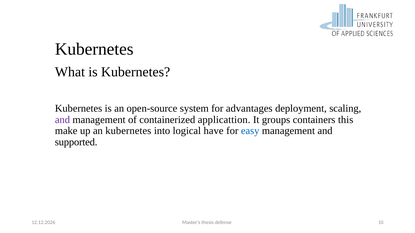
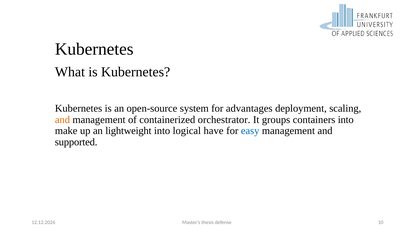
and colour: purple -> orange (62, 120)
applicattion: applicattion -> orchestrator (224, 120)
containers this: this -> into (346, 120)
an kubernetes: kubernetes -> lightweight (128, 131)
